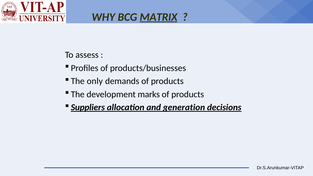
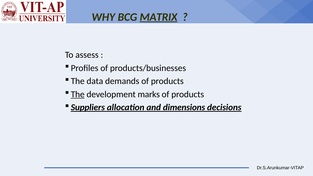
only: only -> data (95, 81)
The underline: none -> present (78, 94)
generation: generation -> dimensions (184, 107)
